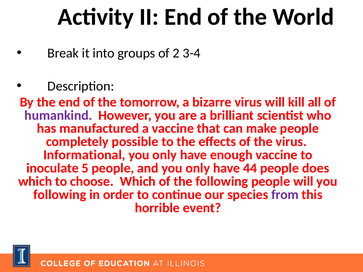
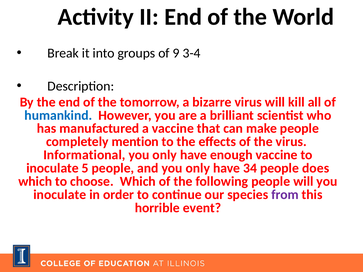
2: 2 -> 9 (176, 53)
humankind colour: purple -> blue (58, 115)
possible: possible -> mention (135, 142)
44: 44 -> 34 (250, 168)
following: following -> inoculate (60, 195)
